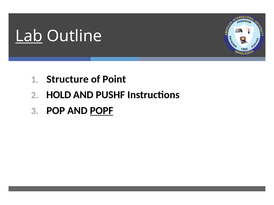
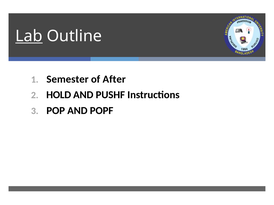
Structure: Structure -> Semester (68, 79)
Point: Point -> After (114, 79)
POPF underline: present -> none (102, 111)
